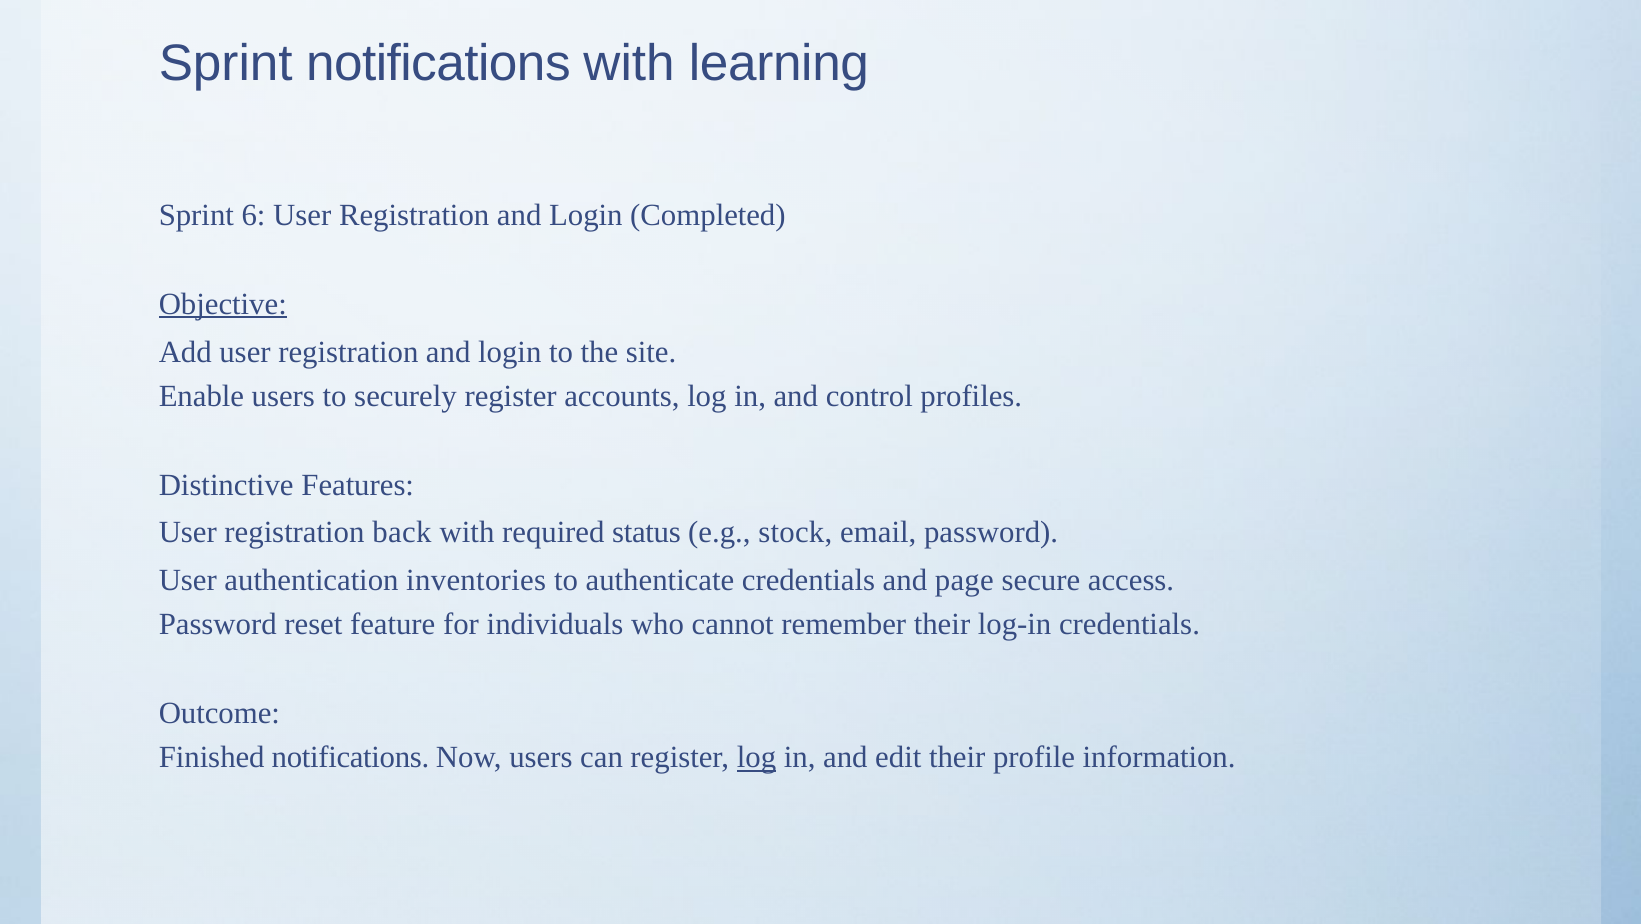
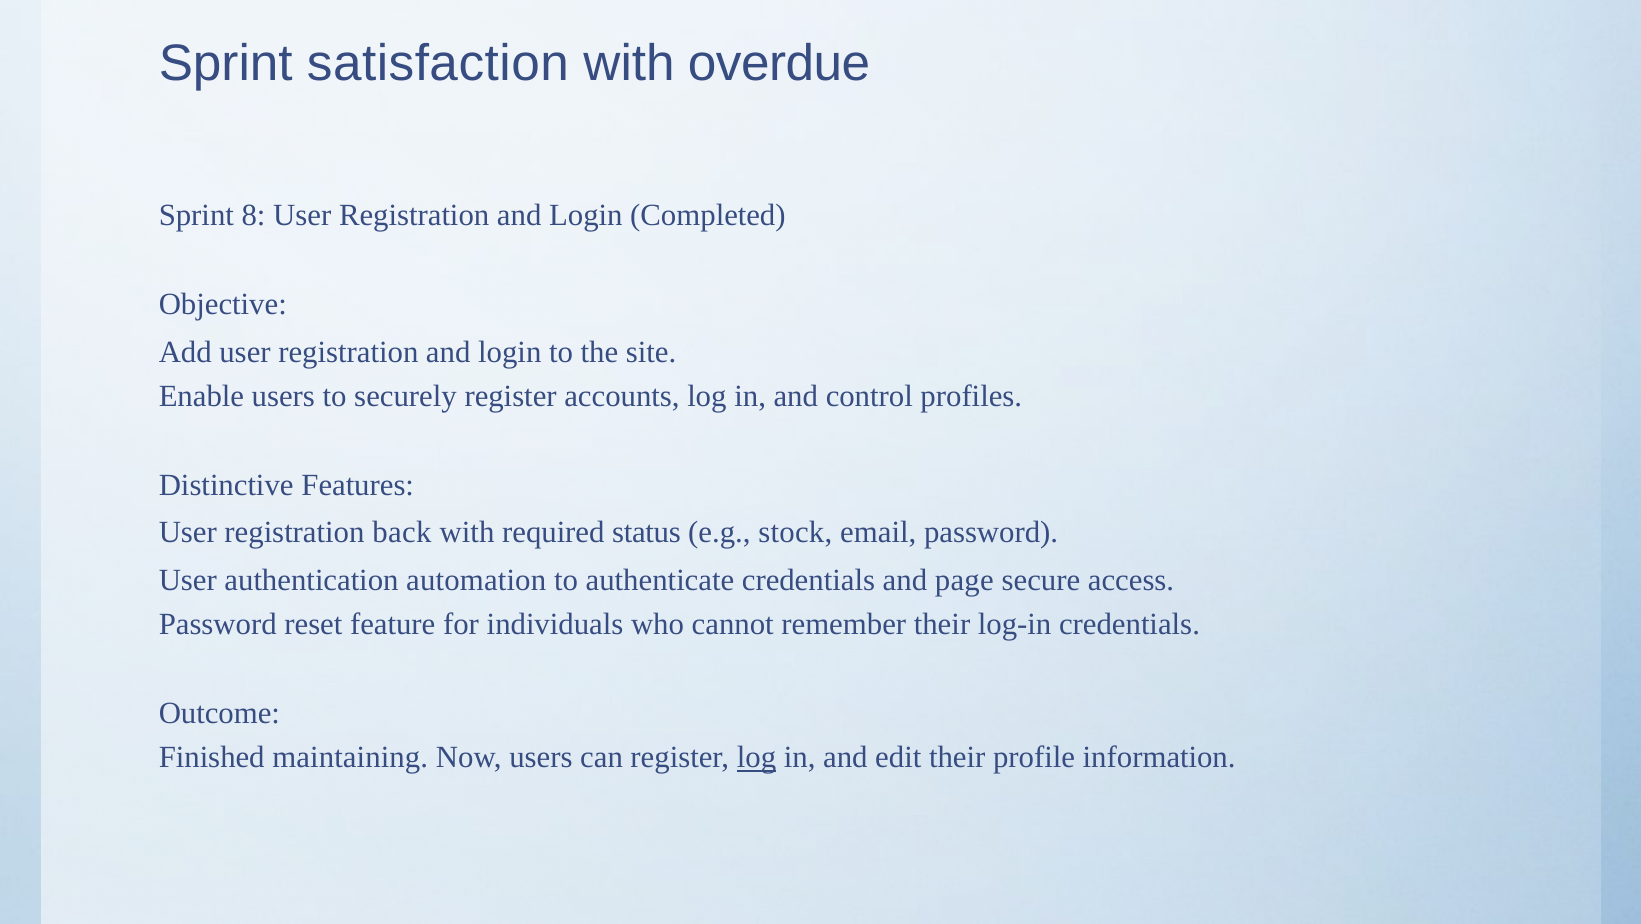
Sprint notifications: notifications -> satisfaction (438, 64)
learning: learning -> overdue (779, 64)
6: 6 -> 8 (254, 215)
Objective underline: present -> none (223, 304)
inventories: inventories -> automation (476, 580)
Finished notifications: notifications -> maintaining (350, 758)
